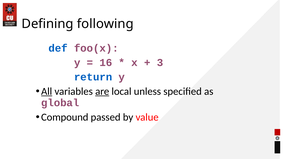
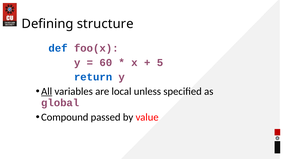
following: following -> structure (105, 24)
16: 16 -> 60 (106, 63)
3: 3 -> 5 (160, 63)
are underline: present -> none (102, 91)
